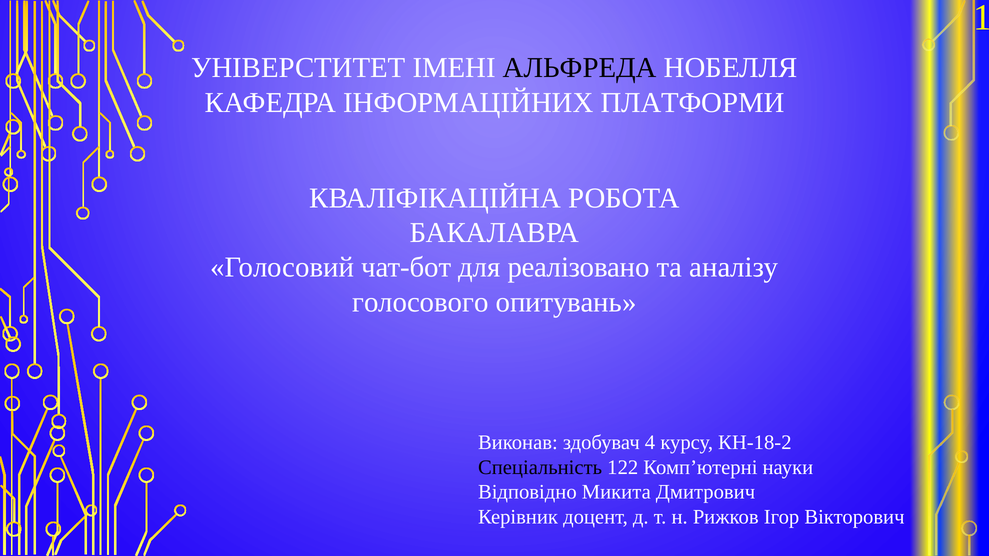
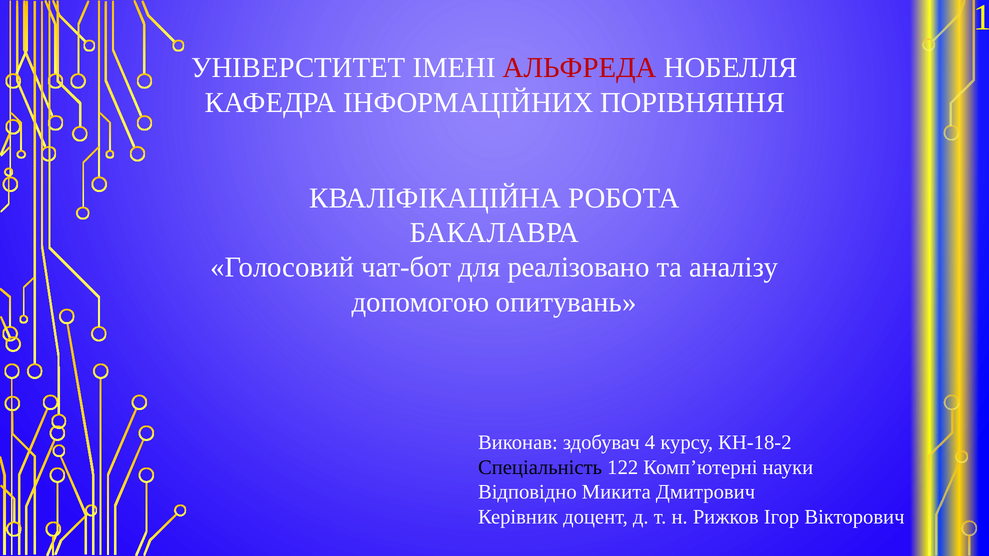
АЛЬФРЕДА colour: black -> red (580, 68)
ПЛАТФОРМИ: ПЛАТФОРМИ -> ПОРІВНЯННЯ (693, 103)
голосового: голосового -> допомогою (421, 302)
